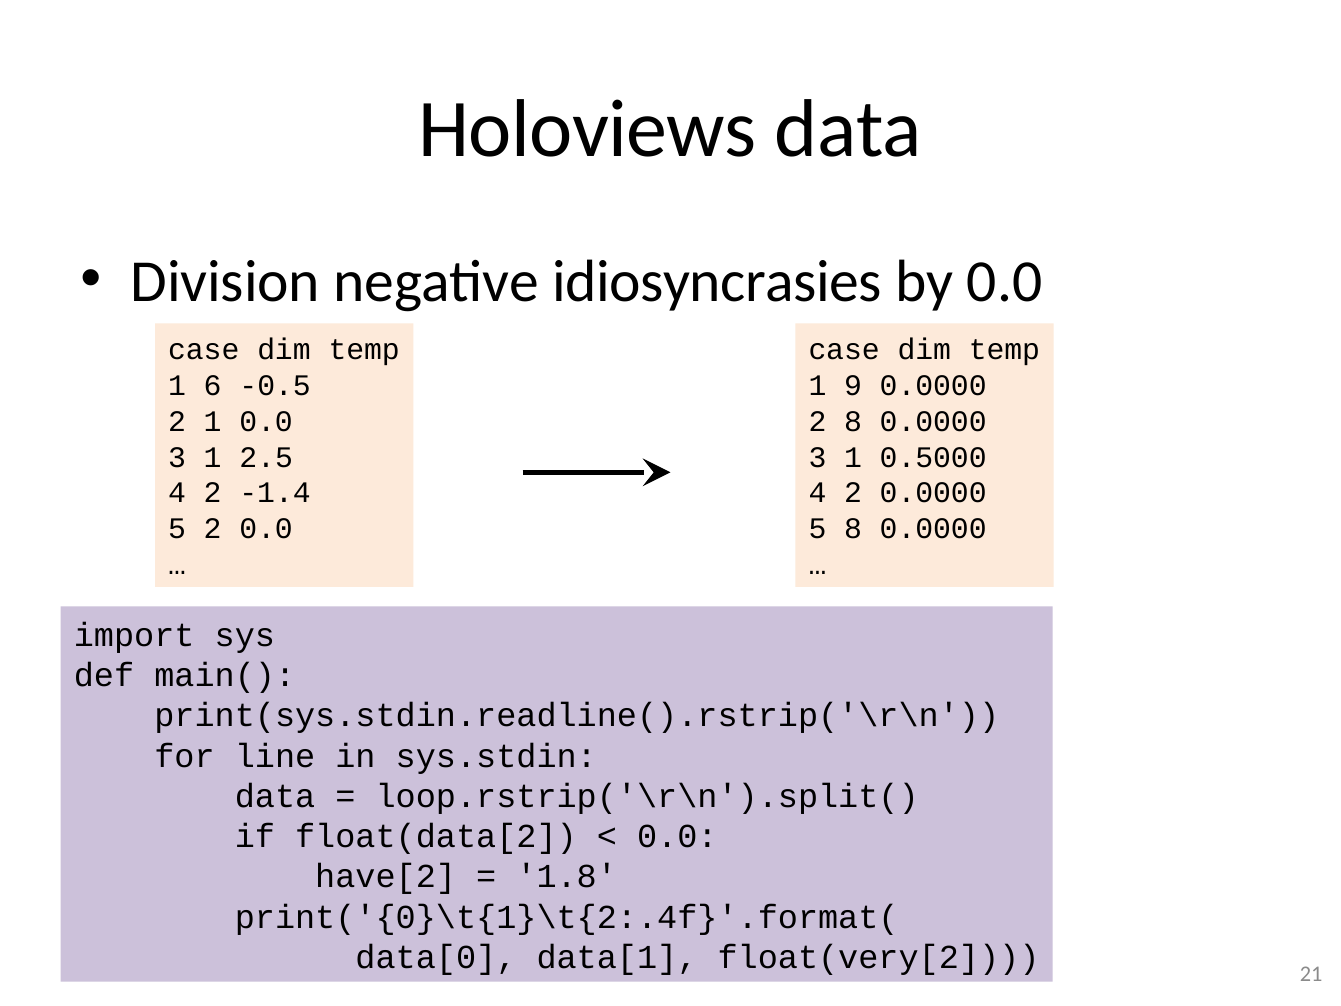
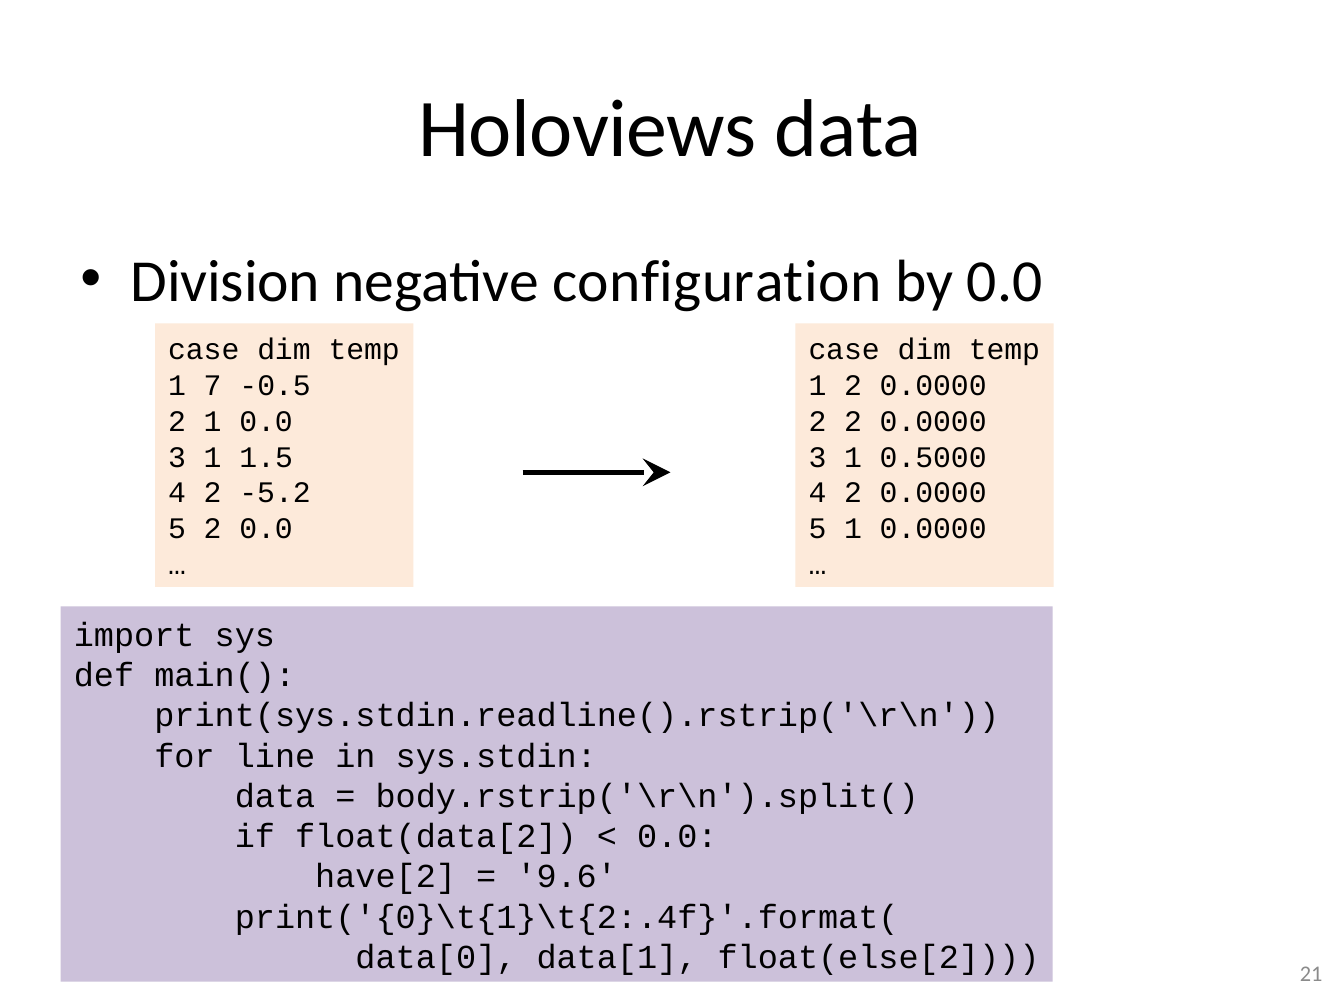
idiosyncrasies: idiosyncrasies -> configuration (717, 281)
6: 6 -> 7 (213, 386)
1 9: 9 -> 2 (853, 386)
2 8: 8 -> 2 (853, 421)
2.5: 2.5 -> 1.5 (266, 457)
-1.4: -1.4 -> -5.2 (275, 493)
5 8: 8 -> 1 (853, 529)
loop.rstrip('\r\n').split(: loop.rstrip('\r\n').split( -> body.rstrip('\r\n').split( (647, 796)
1.8: 1.8 -> 9.6 (567, 877)
float(very[2: float(very[2 -> float(else[2 (878, 957)
